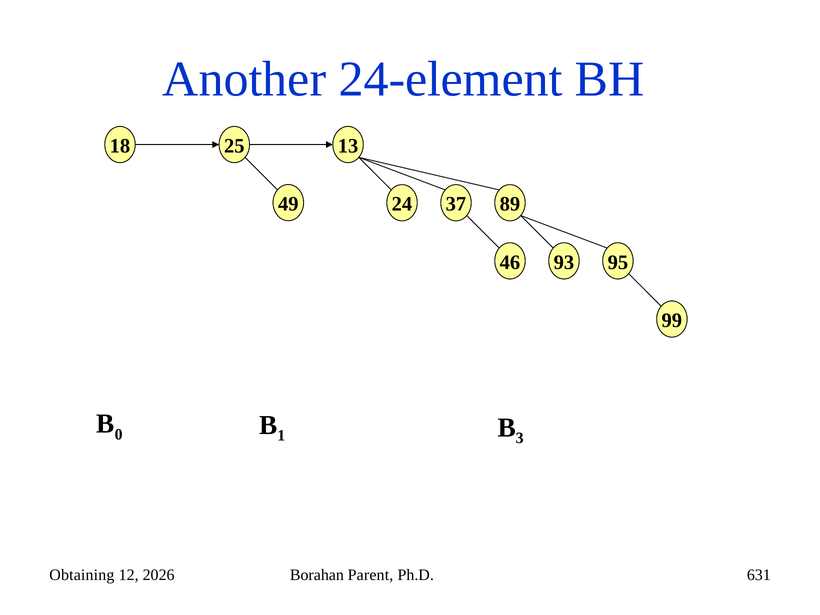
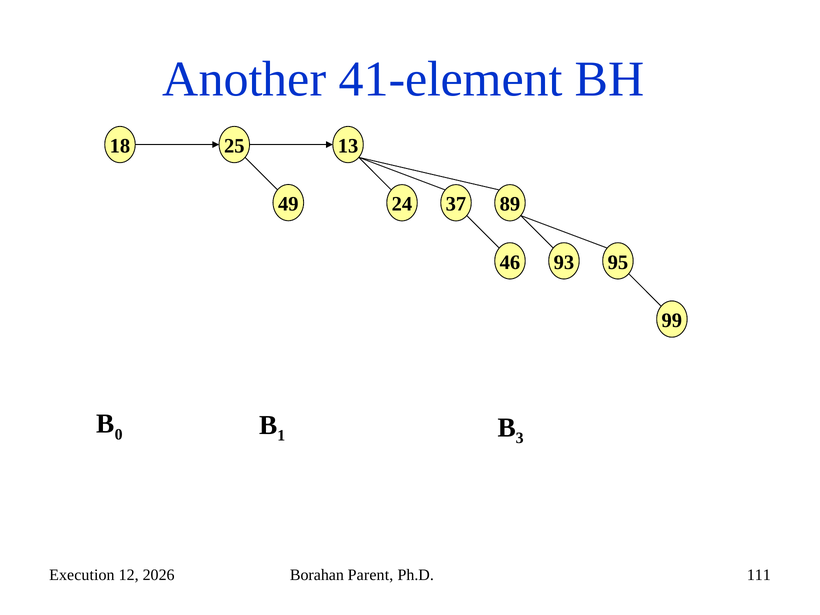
24-element: 24-element -> 41-element (451, 79)
Obtaining: Obtaining -> Execution (82, 575)
631: 631 -> 111 (759, 575)
